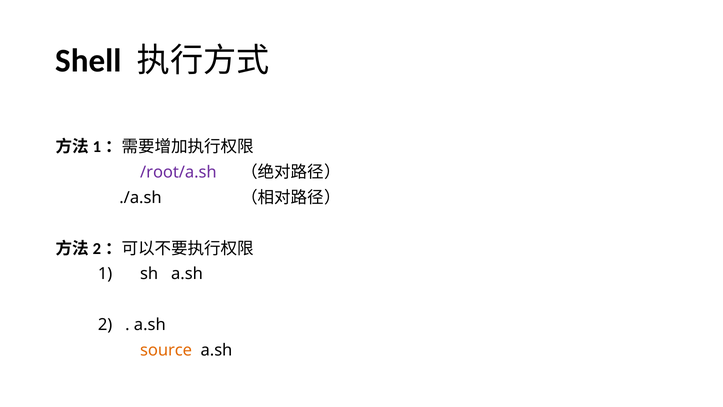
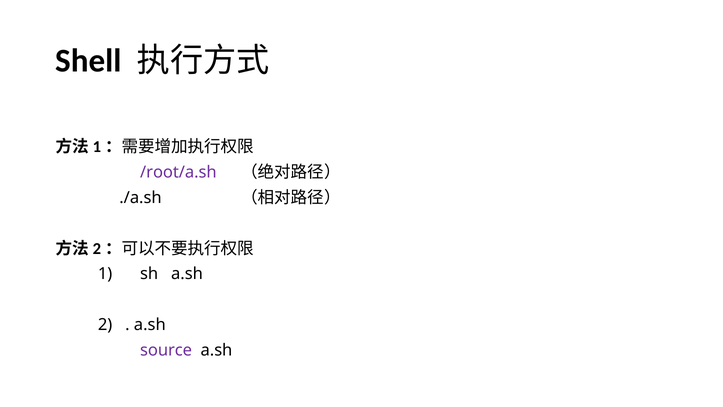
source colour: orange -> purple (166, 350)
